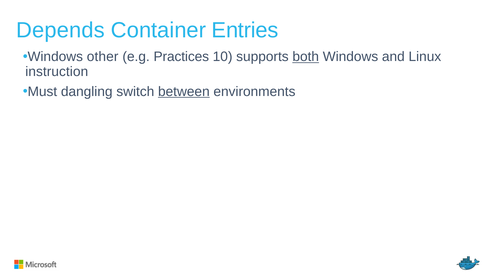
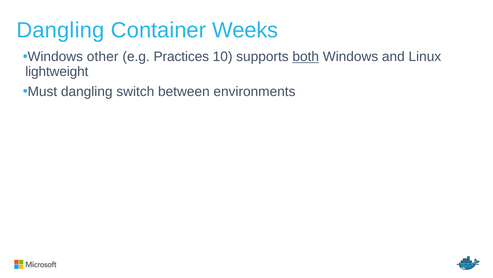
Depends: Depends -> Dangling (60, 30)
Entries: Entries -> Weeks (245, 30)
instruction: instruction -> lightweight (57, 71)
between underline: present -> none (184, 91)
